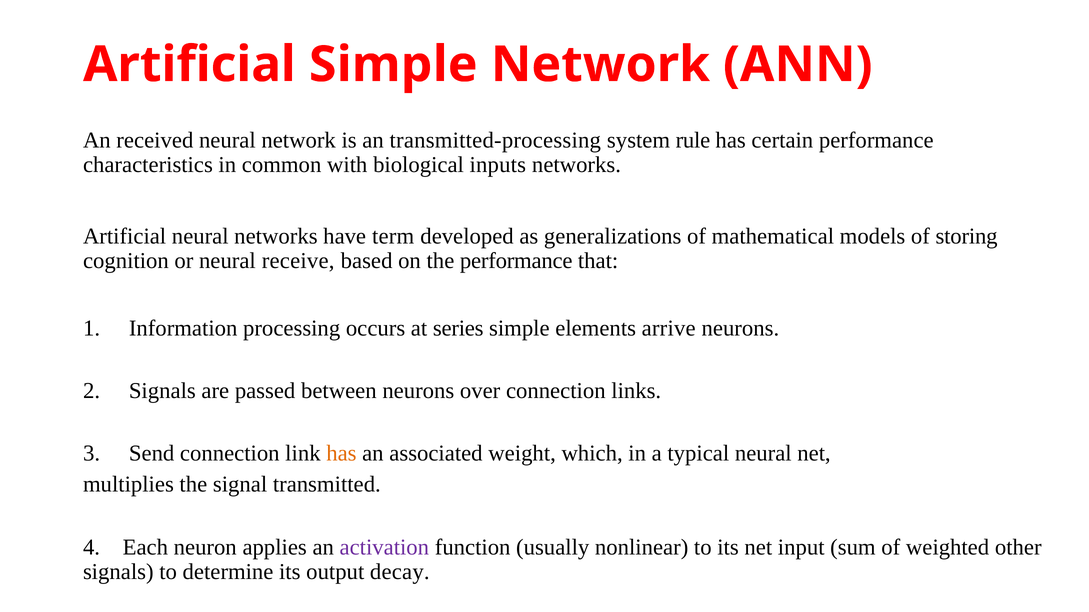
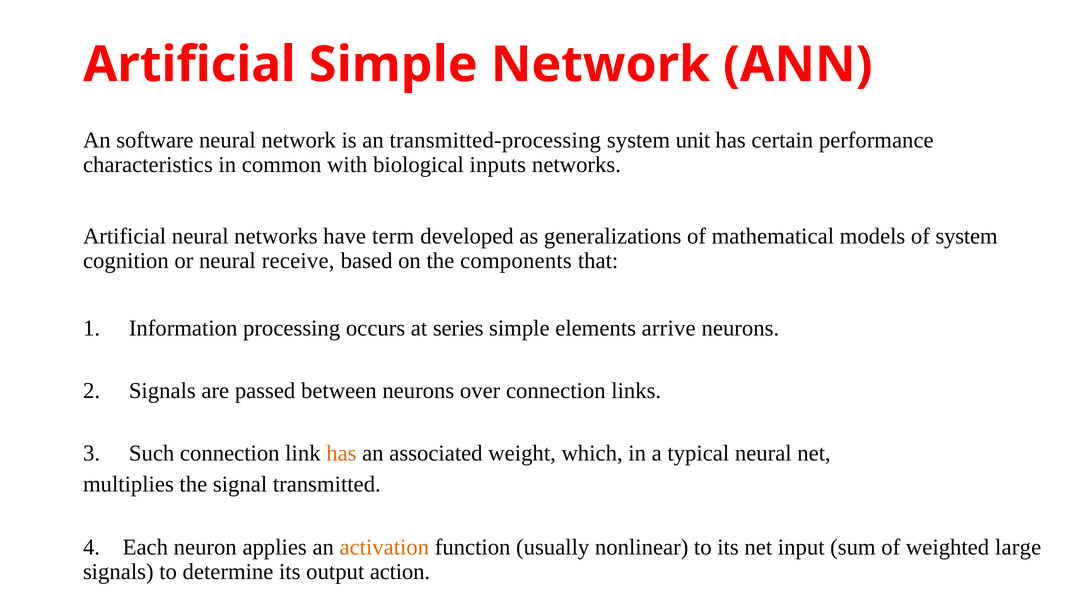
received: received -> software (155, 140)
rule: rule -> unit (693, 140)
of storing: storing -> system (967, 237)
the performance: performance -> components (516, 261)
Send: Send -> Such (152, 454)
activation colour: purple -> orange (384, 548)
other: other -> large (1018, 548)
decay: decay -> action (400, 572)
